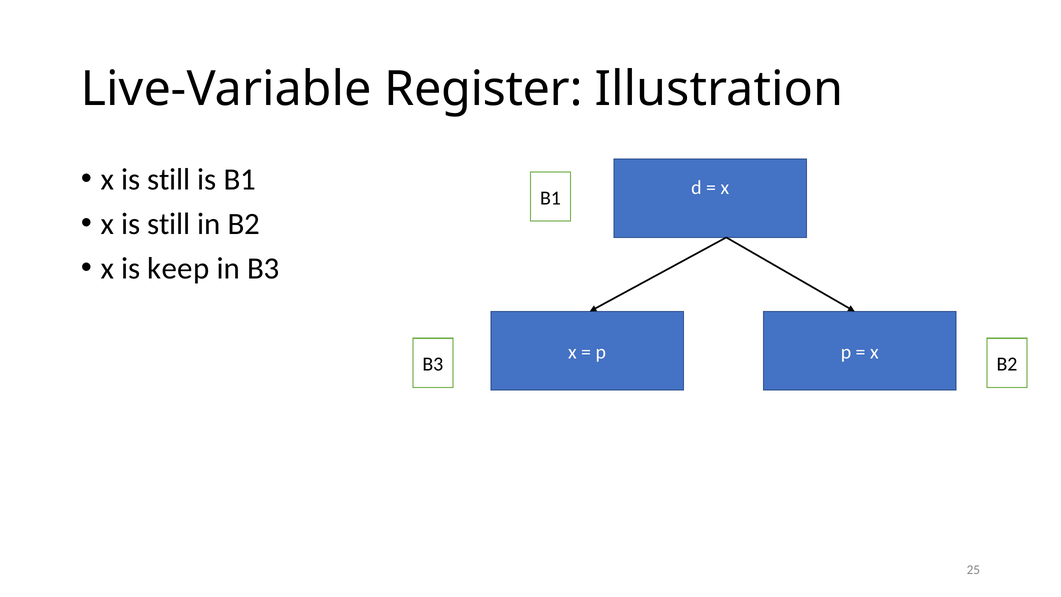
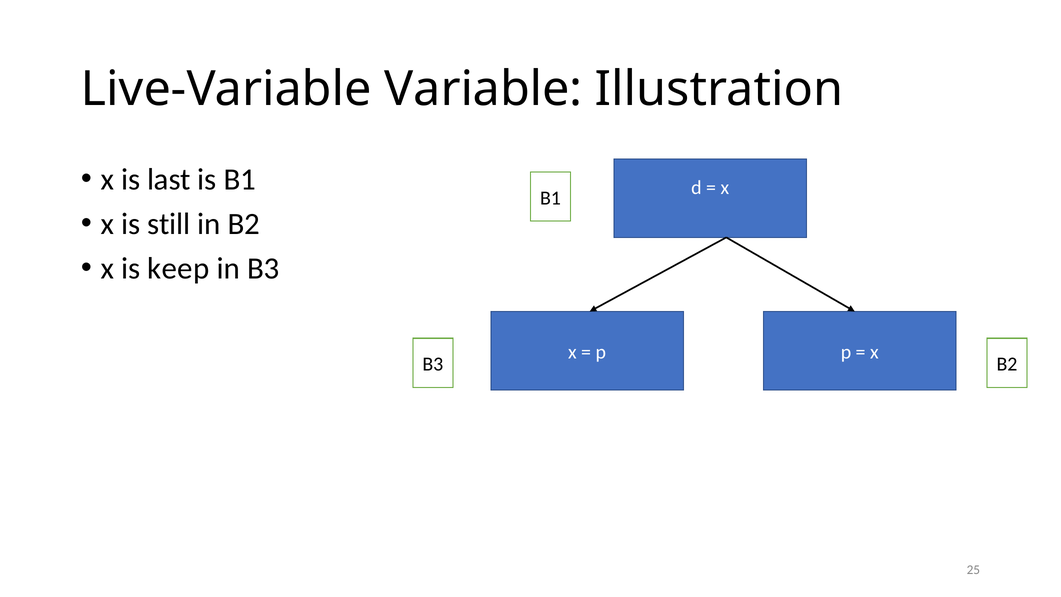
Register: Register -> Variable (483, 89)
still: still -> last (169, 179)
